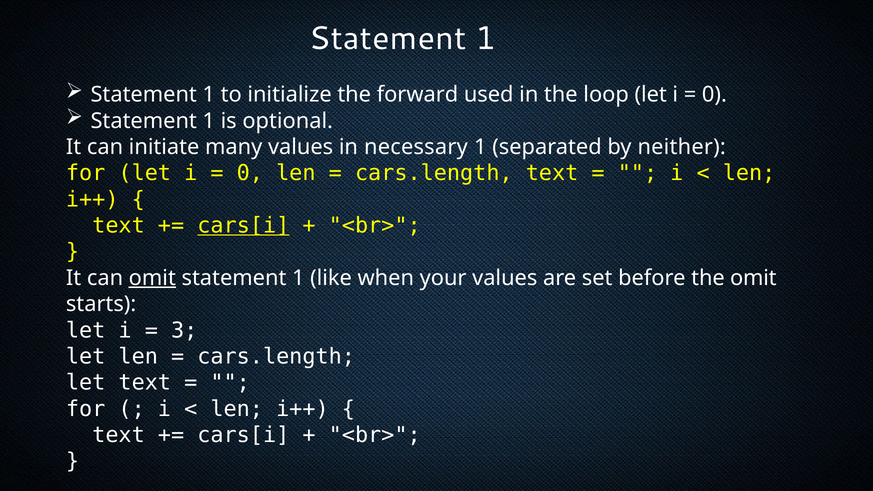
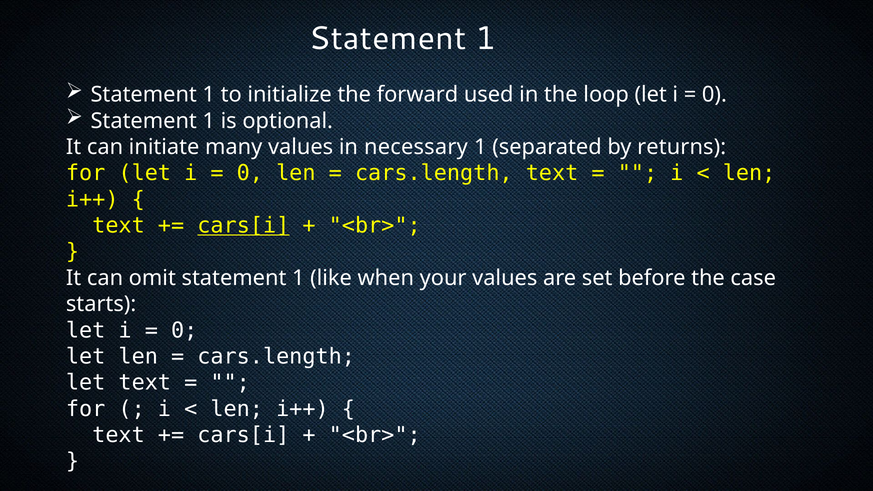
neither: neither -> returns (682, 147)
omit underline: present -> none (152, 278)
the omit: omit -> case (753, 278)
3: 3 -> 0 (184, 330)
